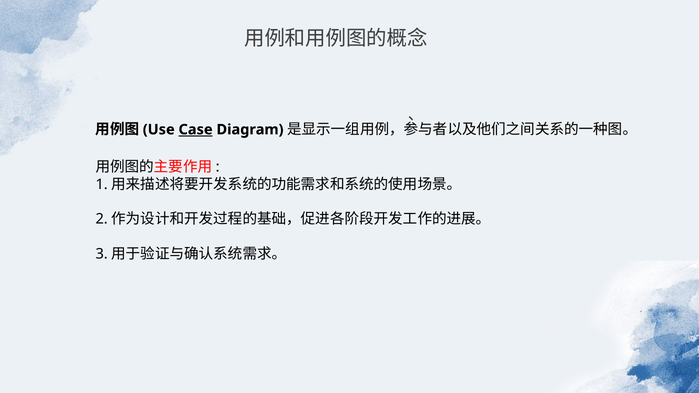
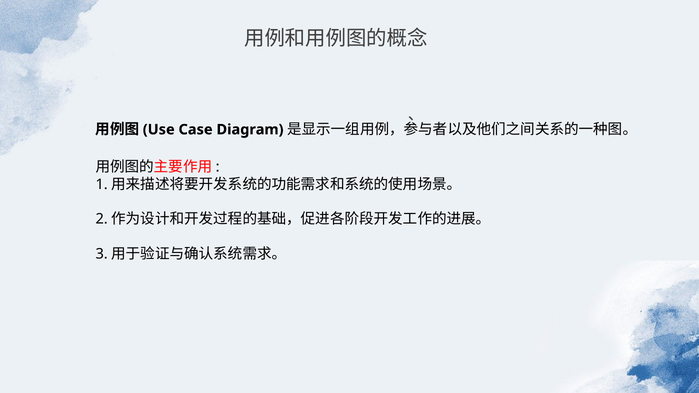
Case underline: present -> none (196, 130)
